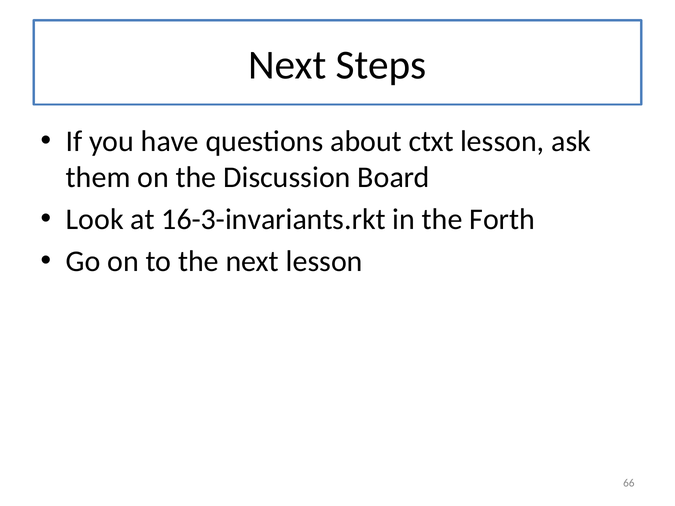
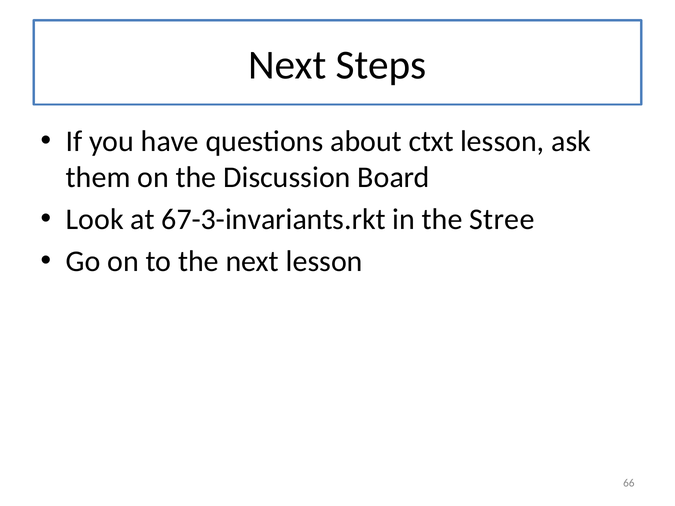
16-3-invariants.rkt: 16-3-invariants.rkt -> 67-3-invariants.rkt (274, 220)
Forth: Forth -> Stree (502, 220)
